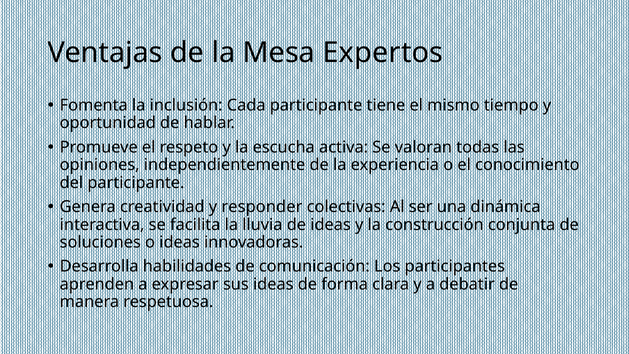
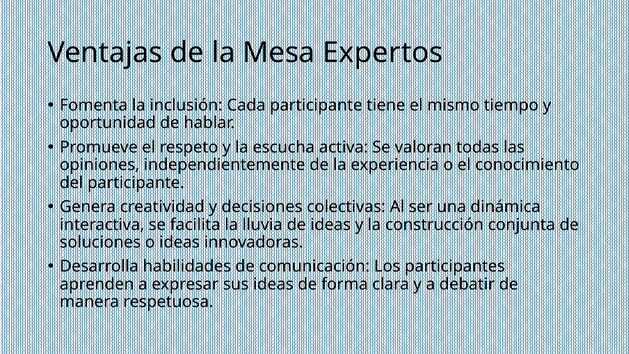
responder: responder -> decisiones (262, 207)
